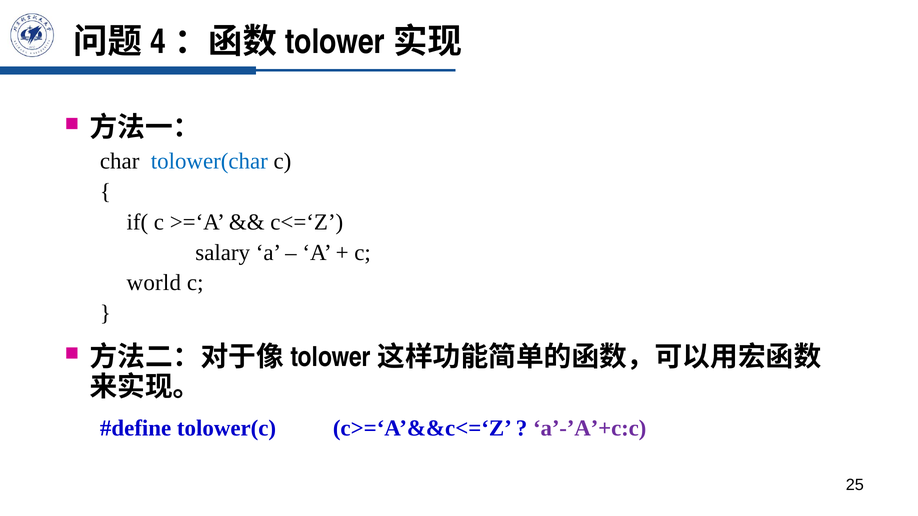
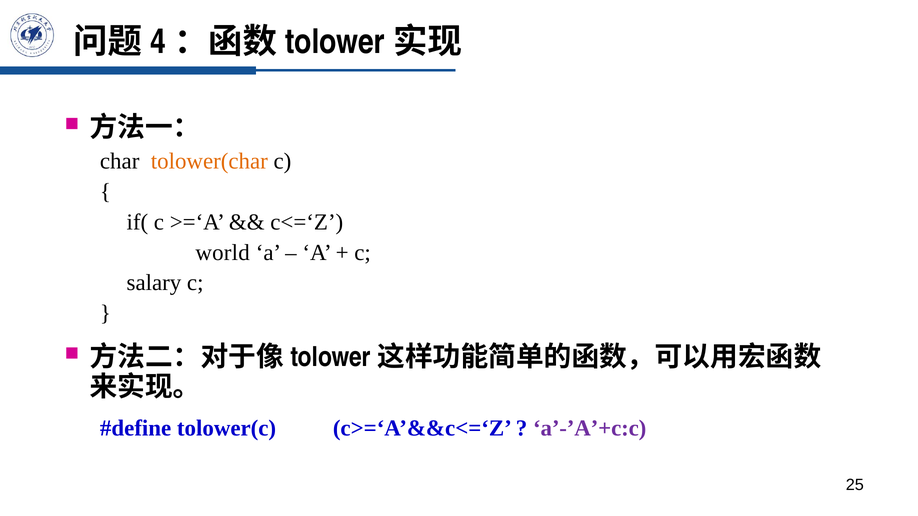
tolower(char colour: blue -> orange (209, 161)
salary: salary -> world (223, 252)
world: world -> salary (154, 283)
